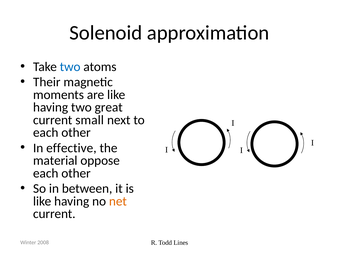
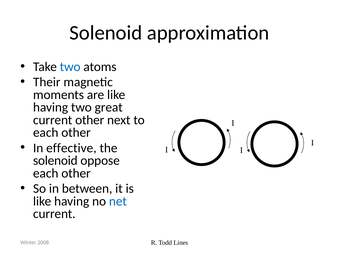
current small: small -> other (90, 120)
material: material -> solenoid (55, 161)
net colour: orange -> blue (118, 201)
